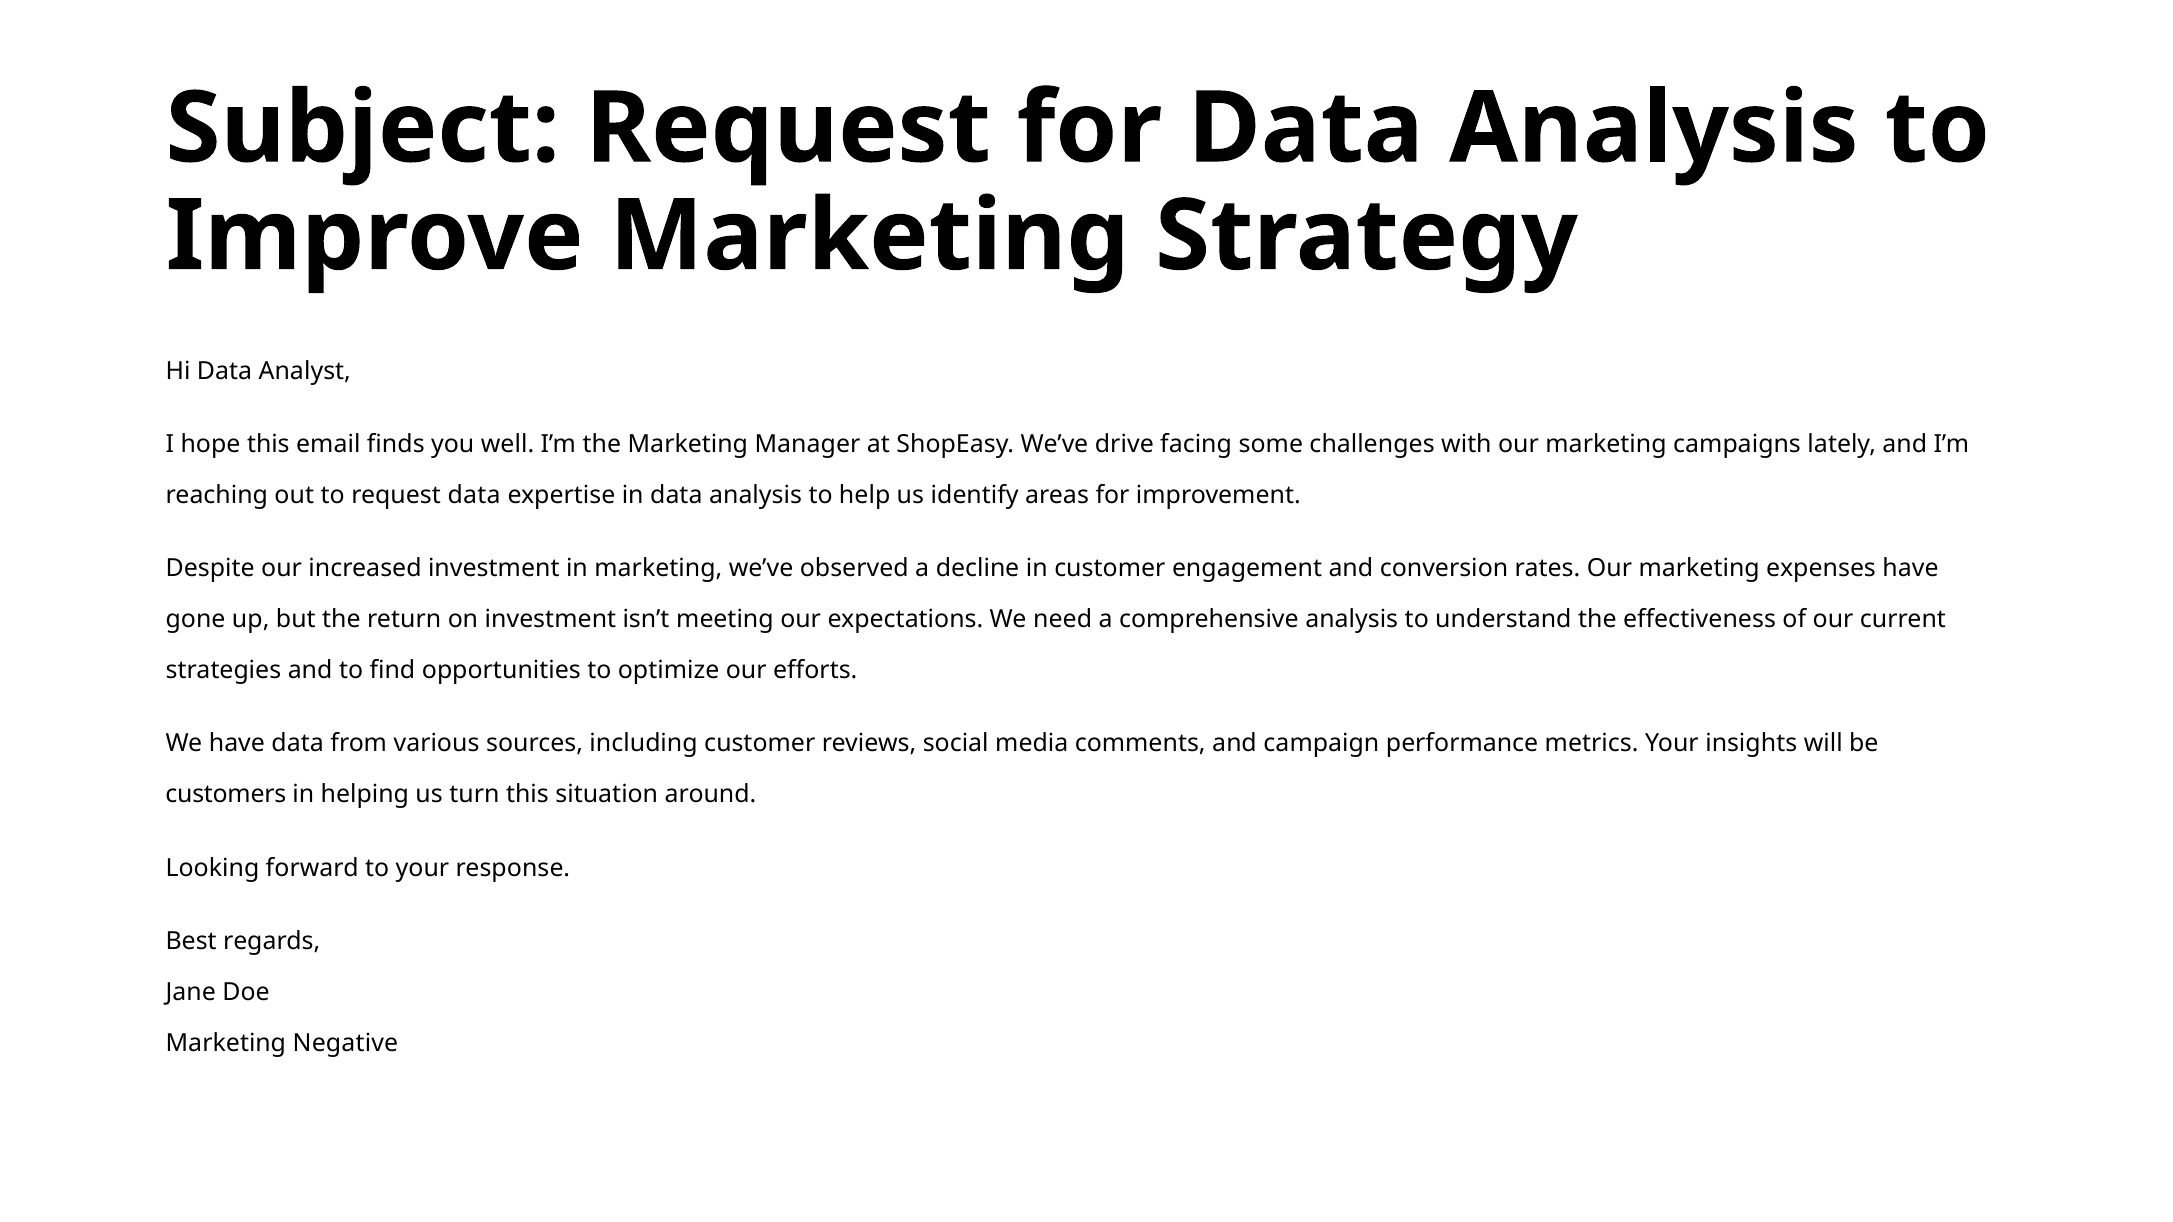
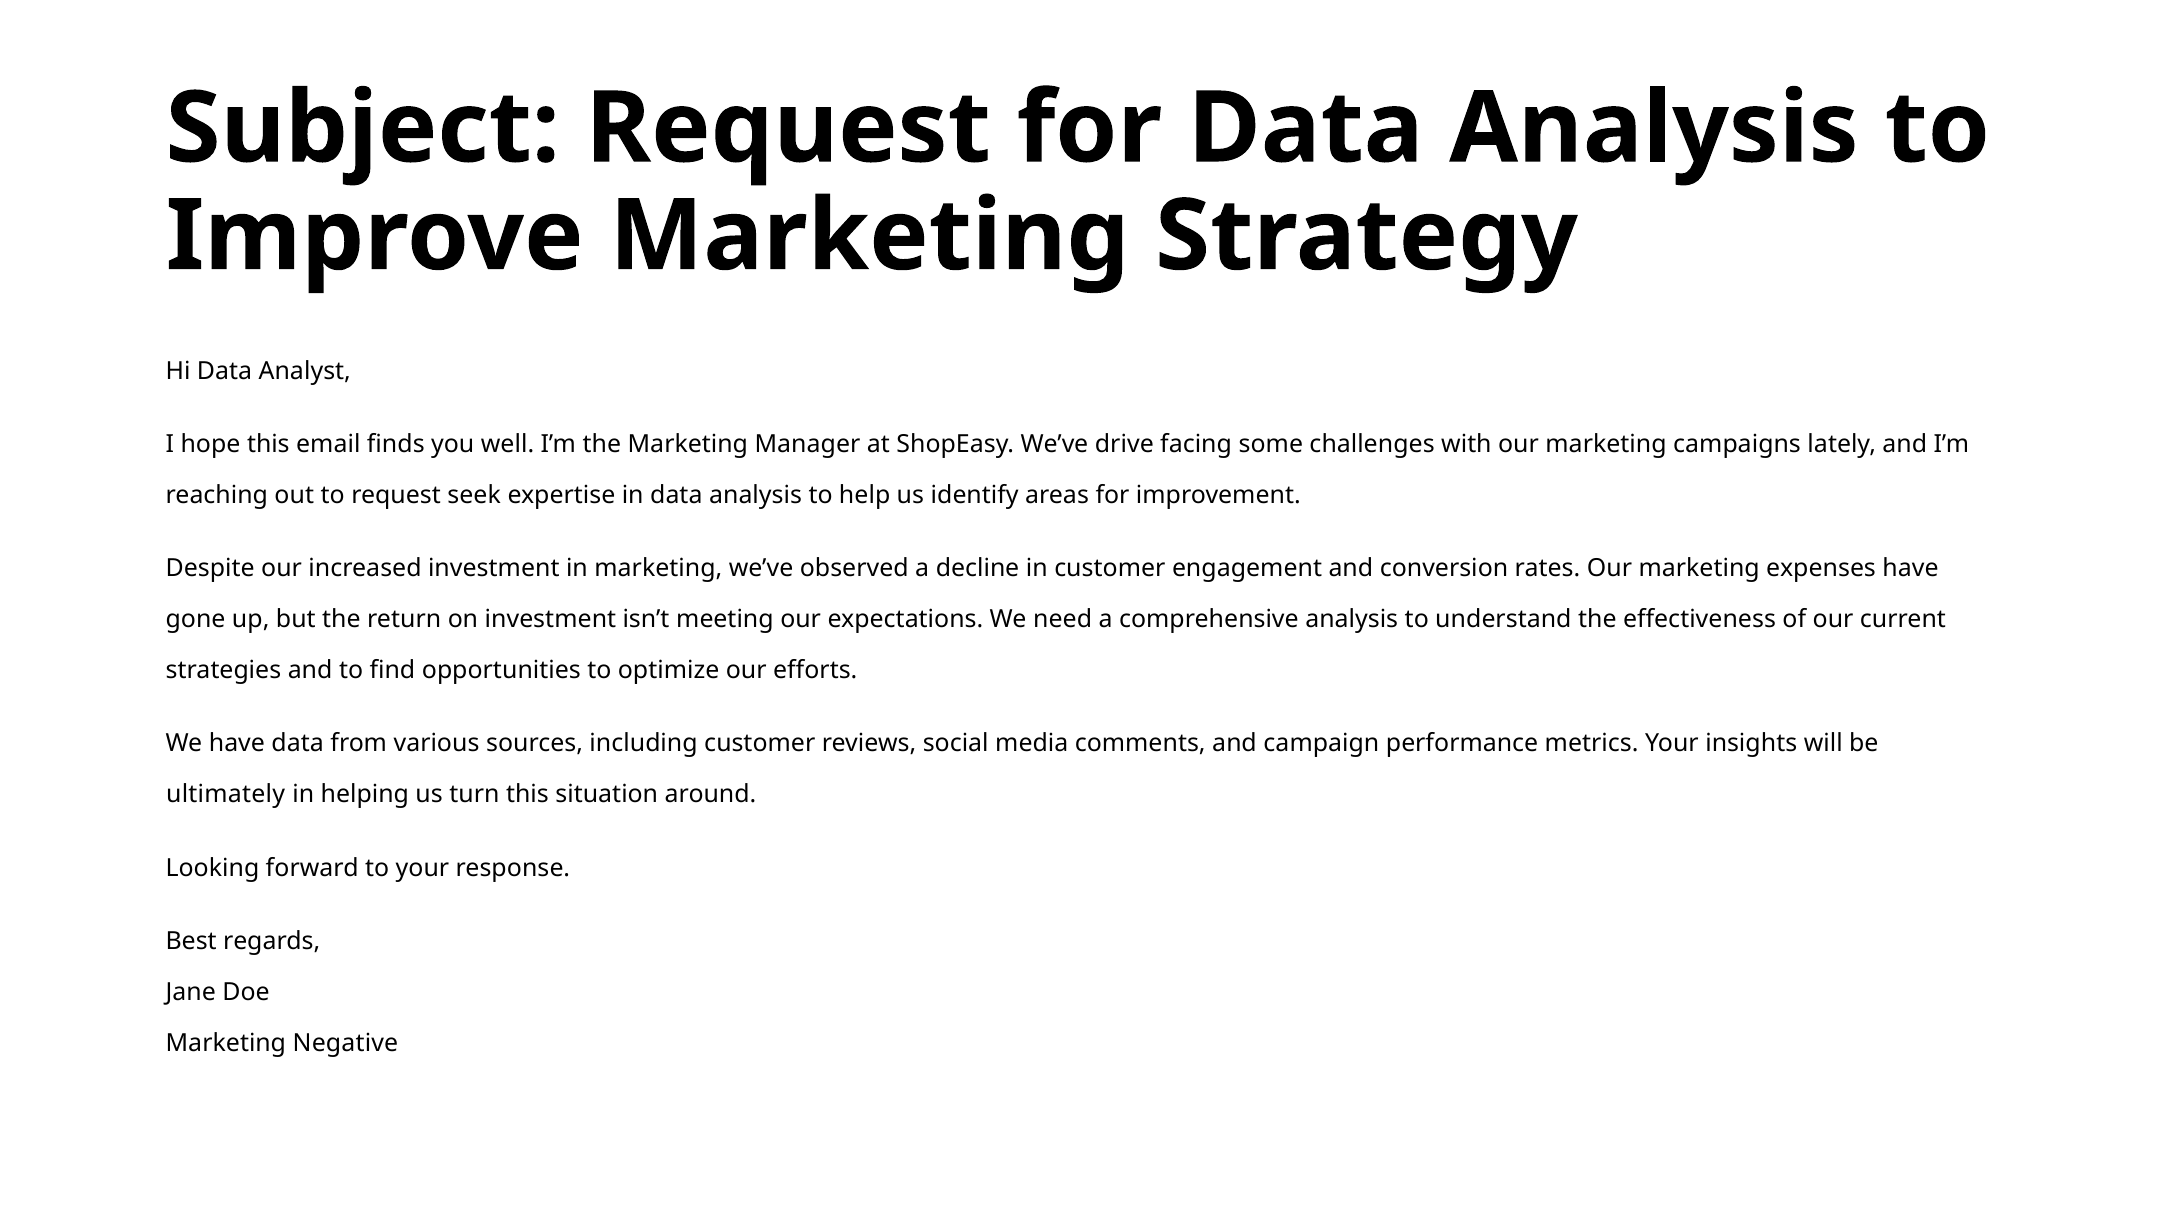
request data: data -> seek (474, 495)
customers: customers -> ultimately (226, 795)
